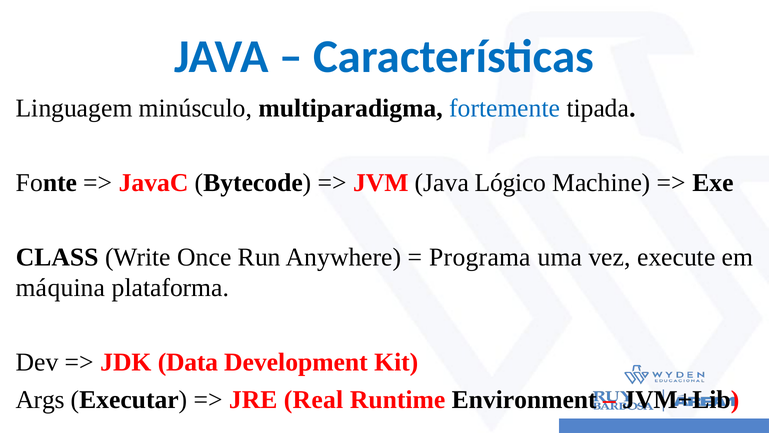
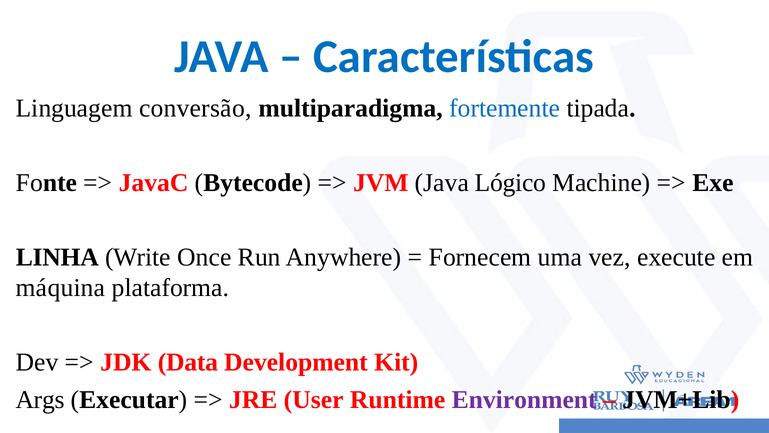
minúsculo: minúsculo -> conversão (195, 108)
CLASS: CLASS -> LINHA (57, 257)
Programa: Programa -> Fornecem (480, 257)
Real: Real -> User (314, 399)
Environment colour: black -> purple (524, 399)
